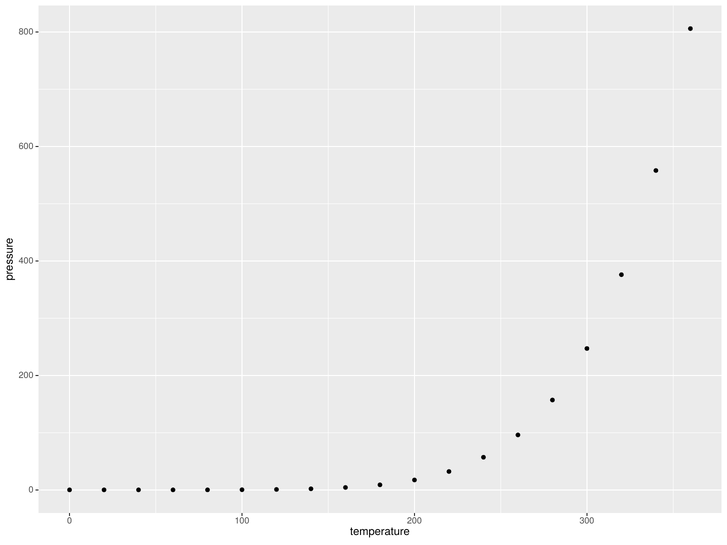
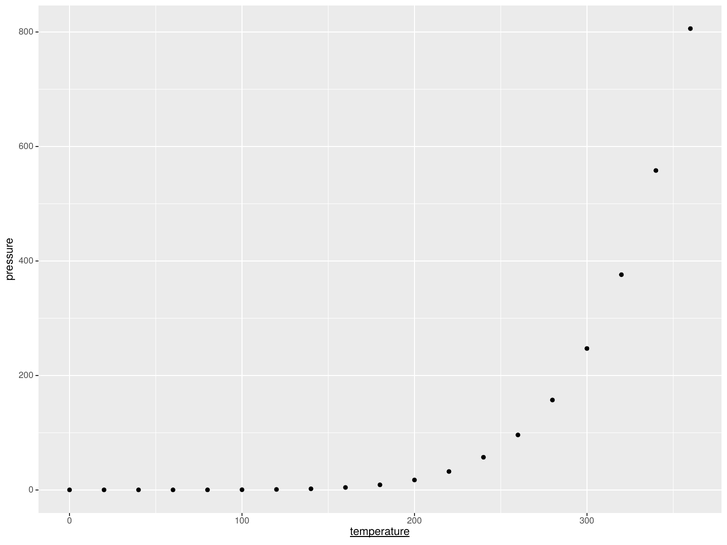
temperature underline: none -> present (380, 532)
